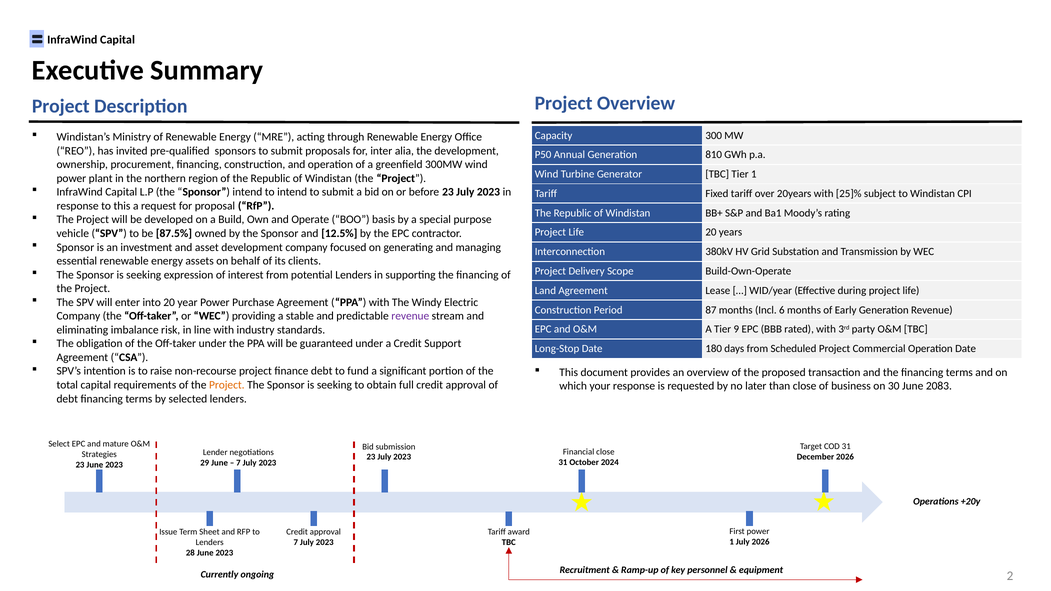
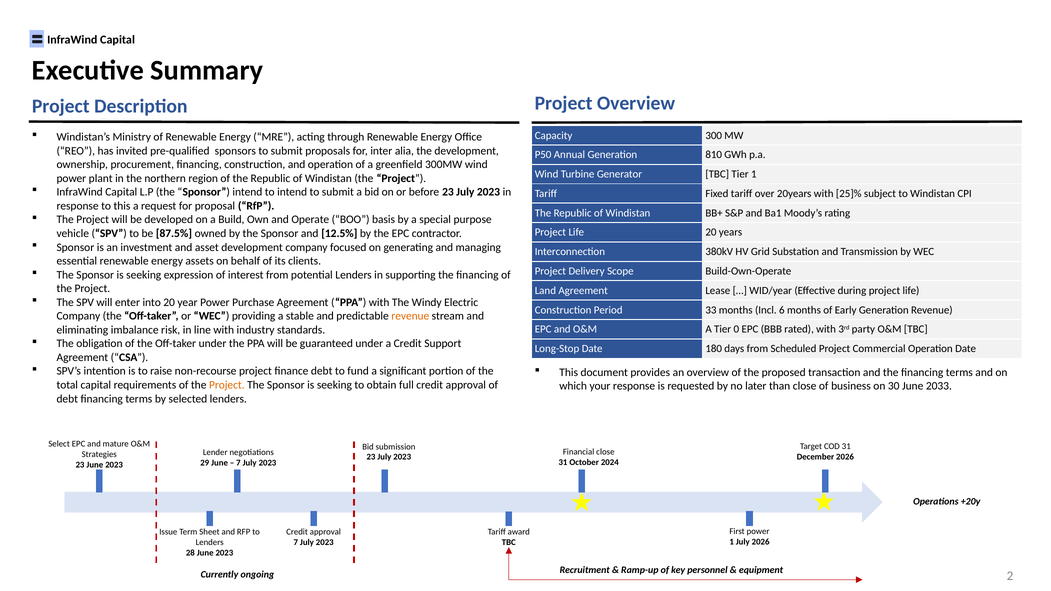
87: 87 -> 33 (711, 310)
revenue colour: purple -> orange (410, 316)
9: 9 -> 0 (736, 329)
2083: 2083 -> 2033 (939, 386)
